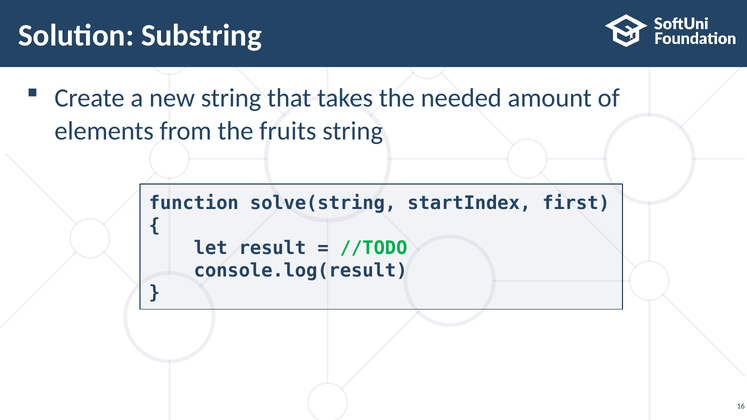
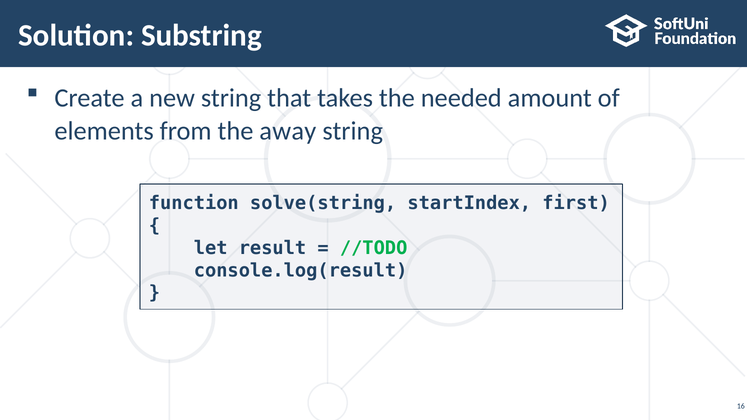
fruits: fruits -> away (288, 131)
